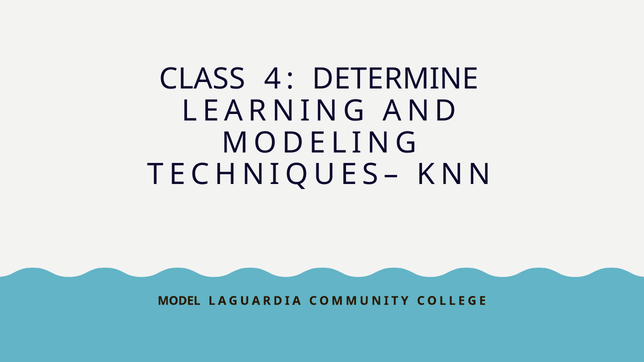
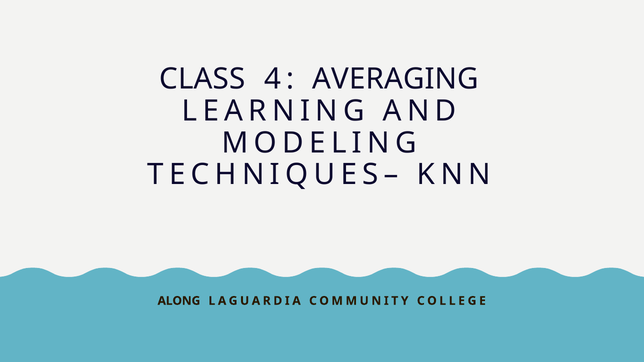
DETERMINE: DETERMINE -> AVERAGING (396, 79)
MODEL: MODEL -> ALONG (179, 301)
